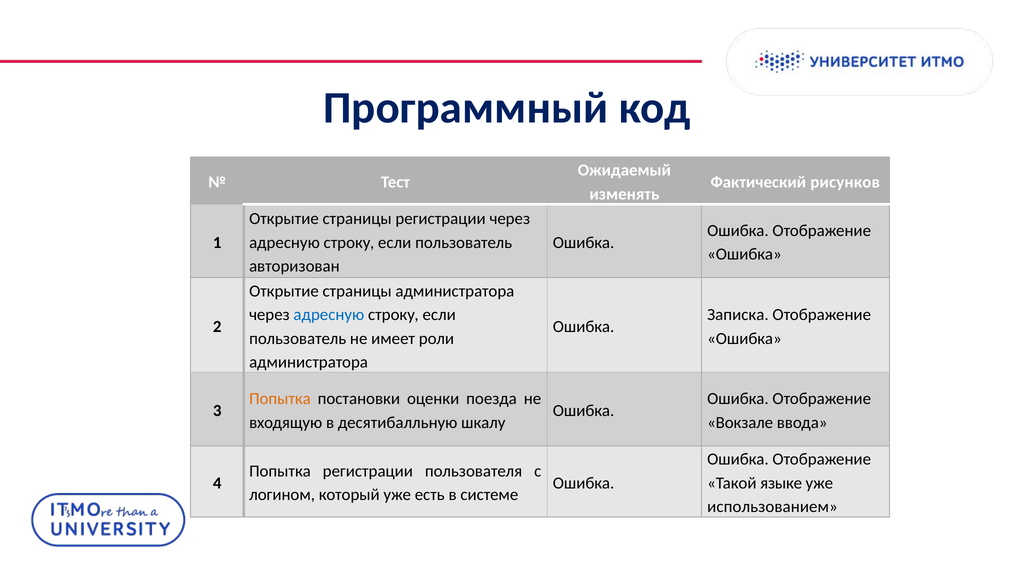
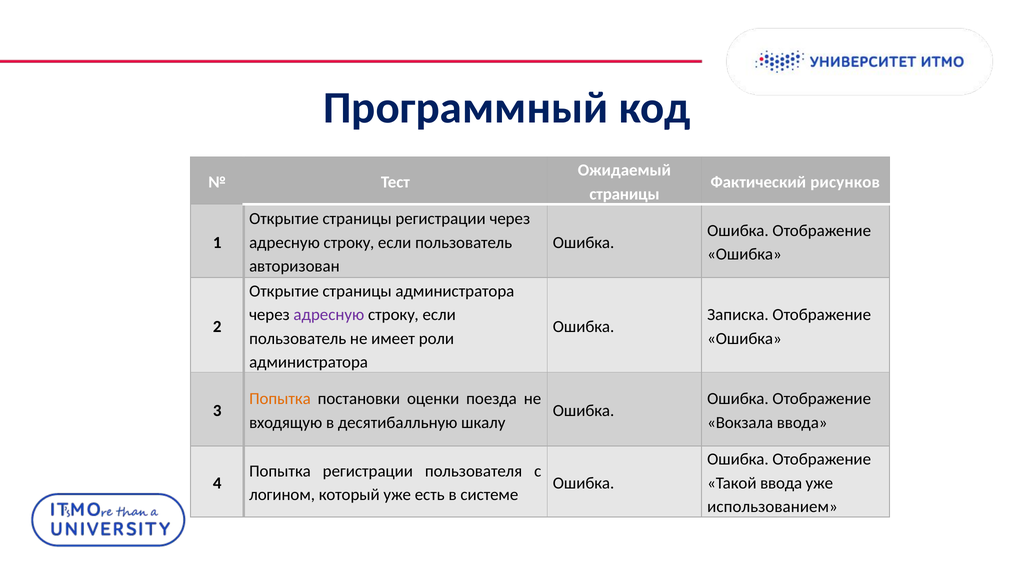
изменять: изменять -> страницы (624, 194)
адресную colour: blue -> purple (329, 315)
Вокзале: Вокзале -> Вокзала (740, 423)
Такой языке: языке -> ввода (781, 483)
